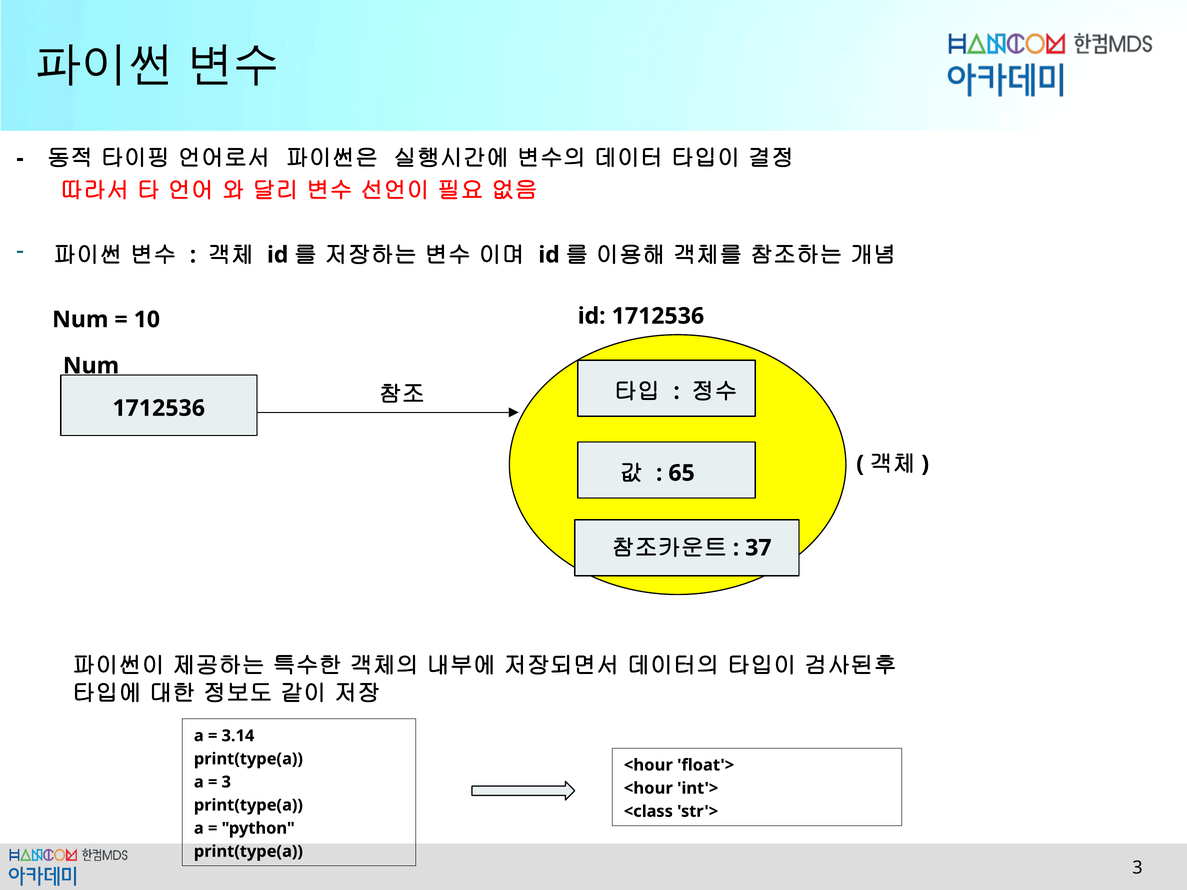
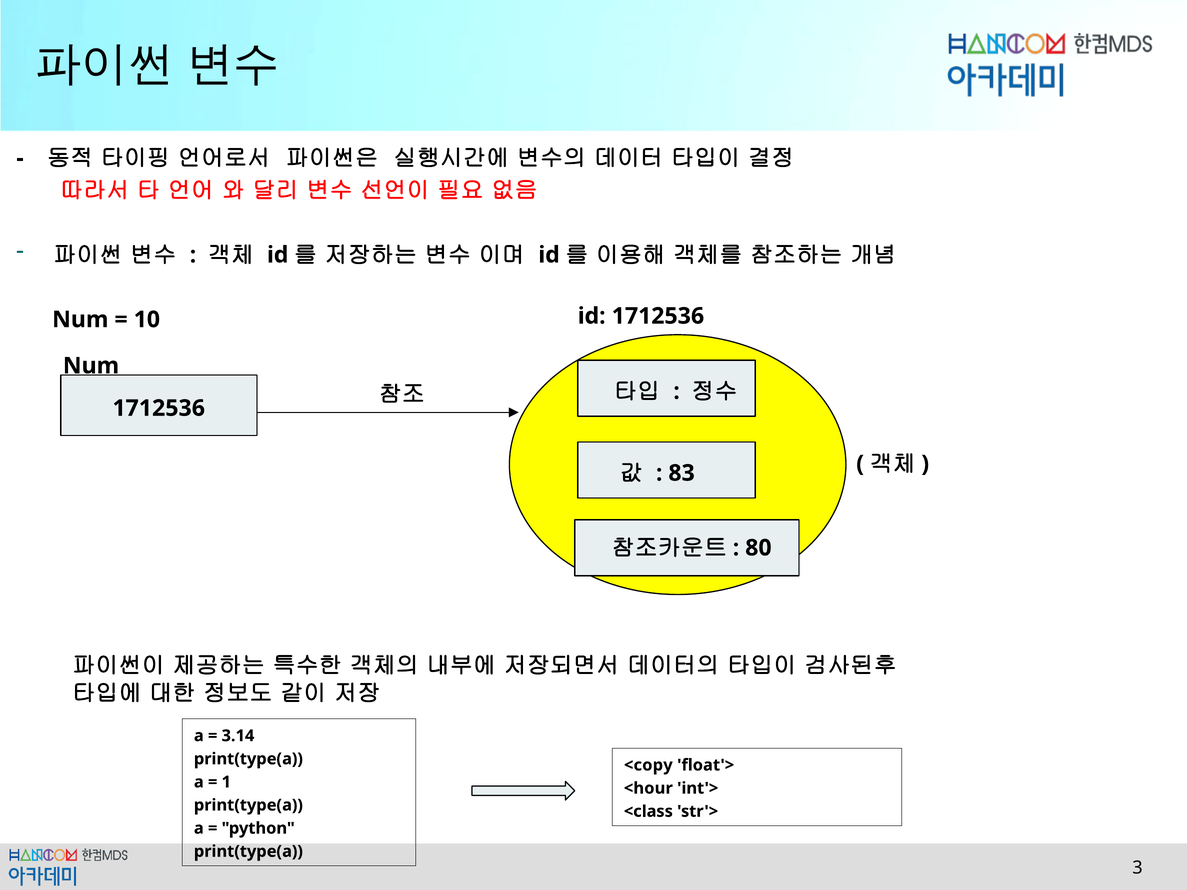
65: 65 -> 83 (682, 473)
37: 37 -> 80 (758, 548)
<hour: <hour -> <copy (648, 765)
3: 3 -> 1 (226, 782)
